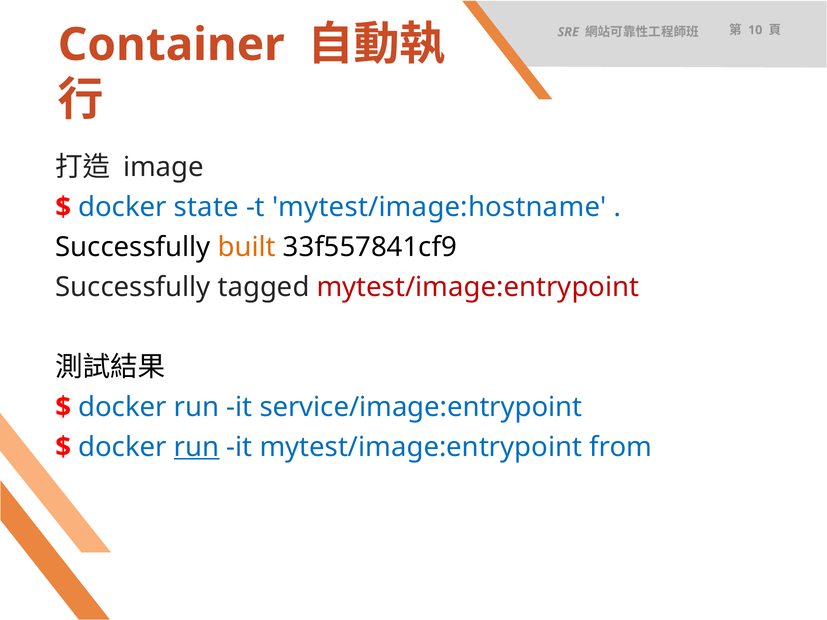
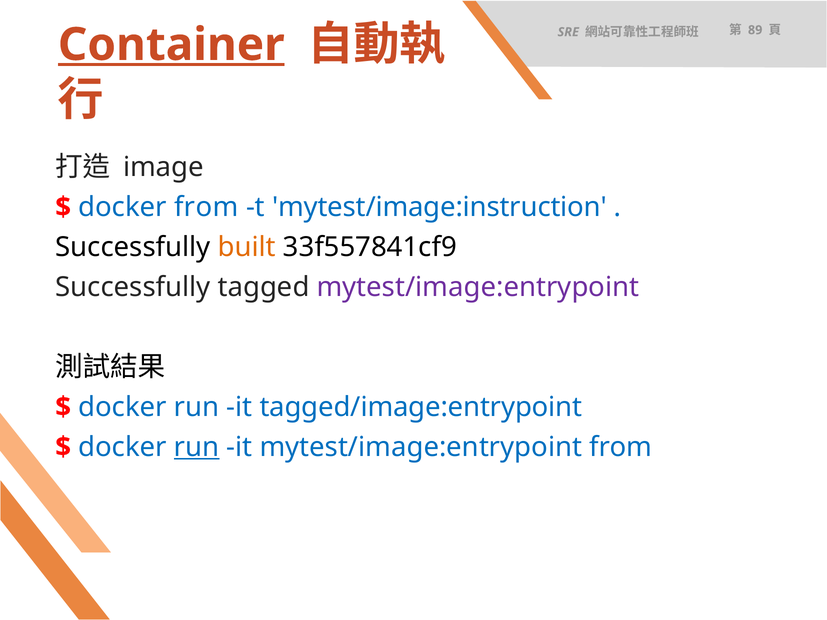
10: 10 -> 89 (755, 30)
Container underline: none -> present (171, 45)
docker state: state -> from (206, 207)
mytest/image:hostname: mytest/image:hostname -> mytest/image:instruction (439, 207)
mytest/image:entrypoint colour: red -> purple (478, 287)
service/image:entrypoint: service/image:entrypoint -> tagged/image:entrypoint (421, 407)
